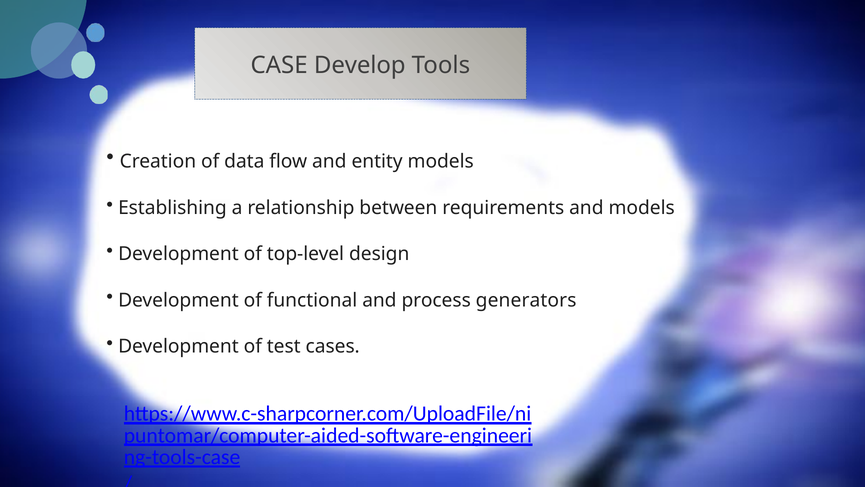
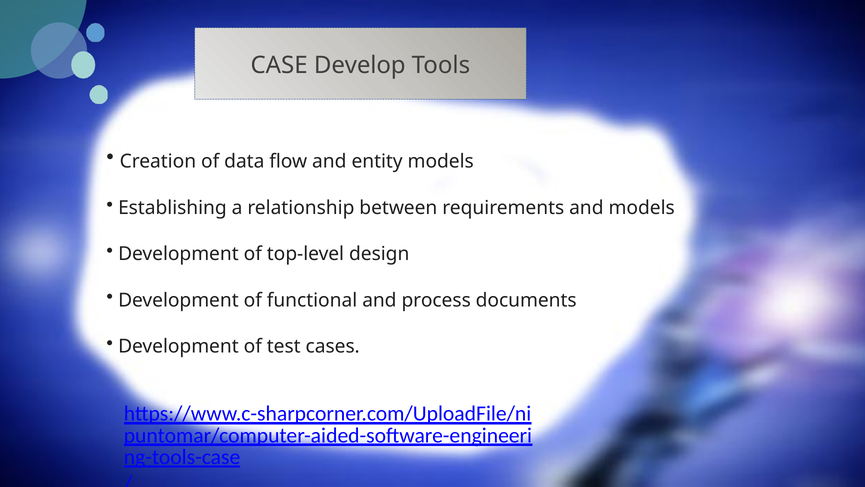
generators: generators -> documents (526, 300)
